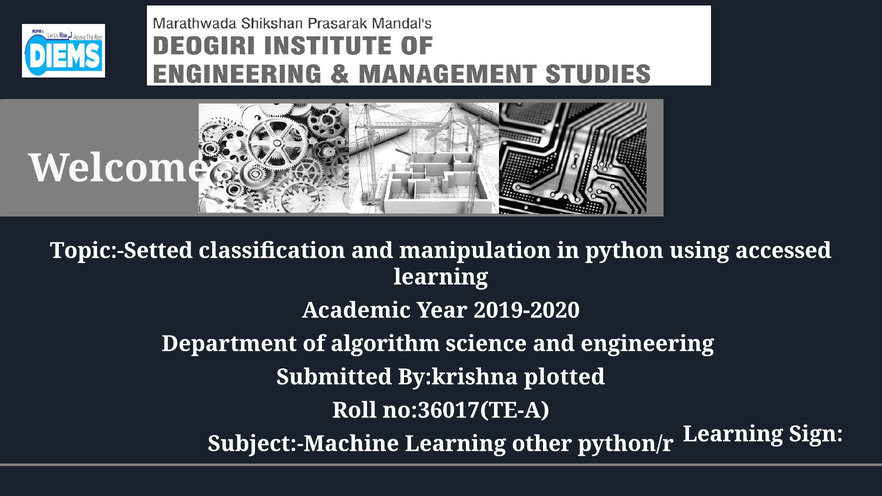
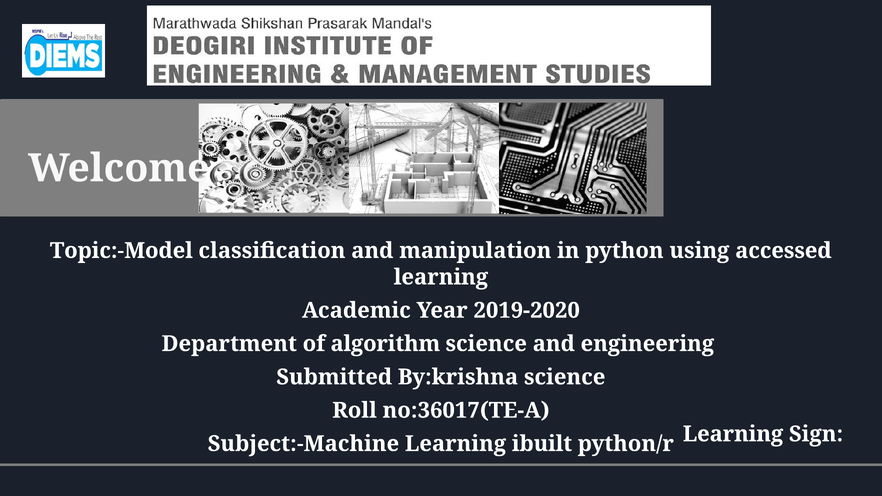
Topic:-Setted: Topic:-Setted -> Topic:-Model (121, 251)
By:krishna plotted: plotted -> science (565, 377)
other: other -> ibuilt (542, 444)
